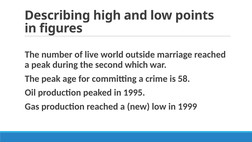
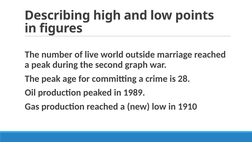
which: which -> graph (136, 65)
58: 58 -> 28 (184, 79)
1995: 1995 -> 1989 (134, 92)
1999: 1999 -> 1910 (187, 106)
